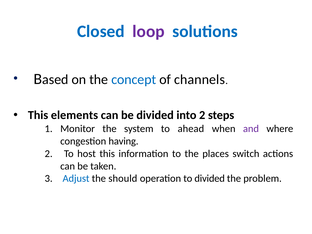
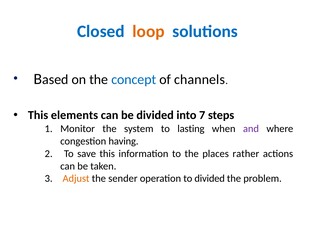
loop colour: purple -> orange (149, 31)
into 2: 2 -> 7 (202, 115)
ahead: ahead -> lasting (191, 129)
host: host -> save (87, 154)
switch: switch -> rather (246, 154)
Adjust colour: blue -> orange (76, 179)
should: should -> sender (123, 179)
